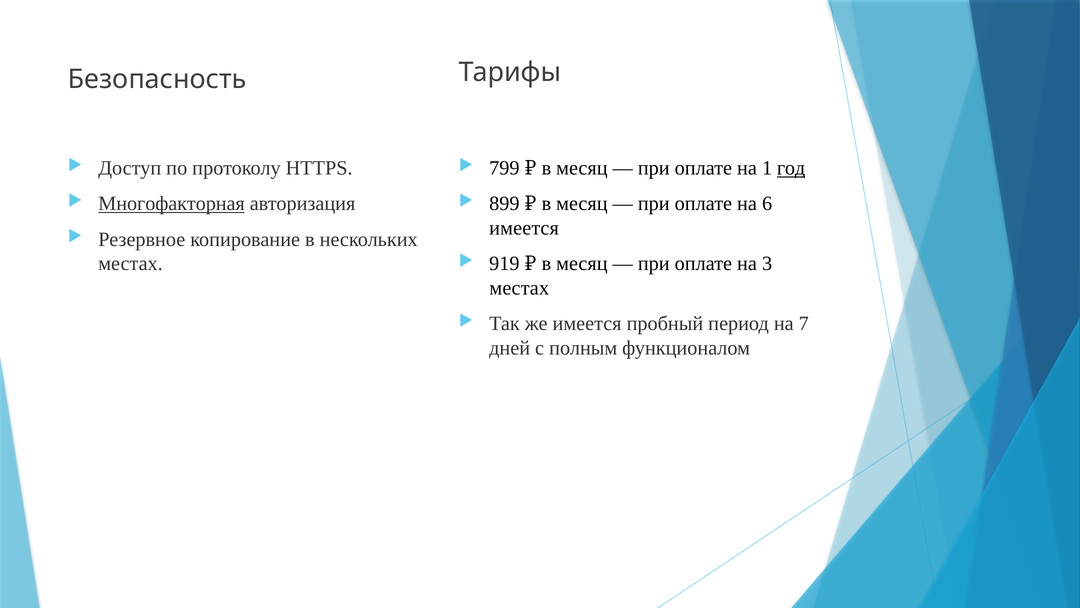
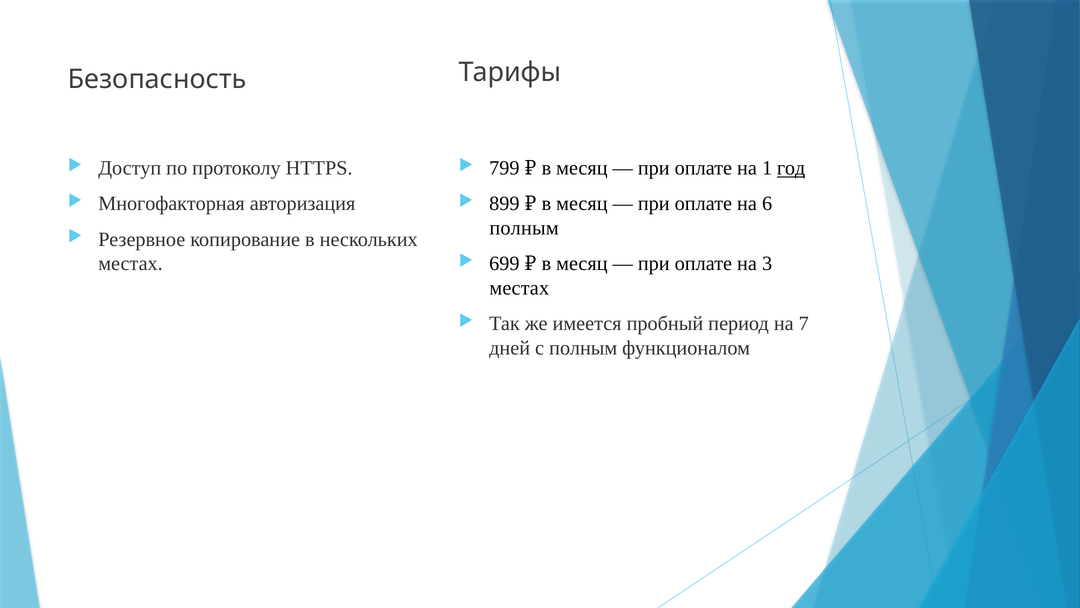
Многофакторная underline: present -> none (172, 204)
имеется: имеется -> полным (524, 228)
919: 919 -> 699 (504, 263)
